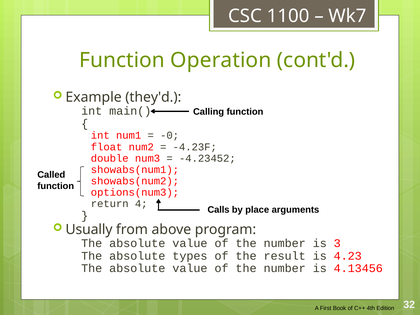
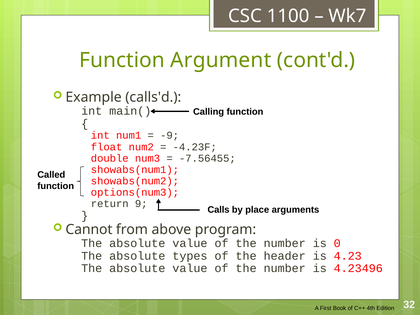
Operation: Operation -> Argument (221, 60)
they'd: they'd -> calls'd (153, 97)
-0: -0 -> -9 (170, 136)
-4.23452: -4.23452 -> -7.56455 (207, 158)
4: 4 -> 9 (141, 204)
Usually: Usually -> Cannot (89, 229)
3: 3 -> 0 (337, 243)
result: result -> header (285, 256)
4.13456: 4.13456 -> 4.23496 (358, 268)
